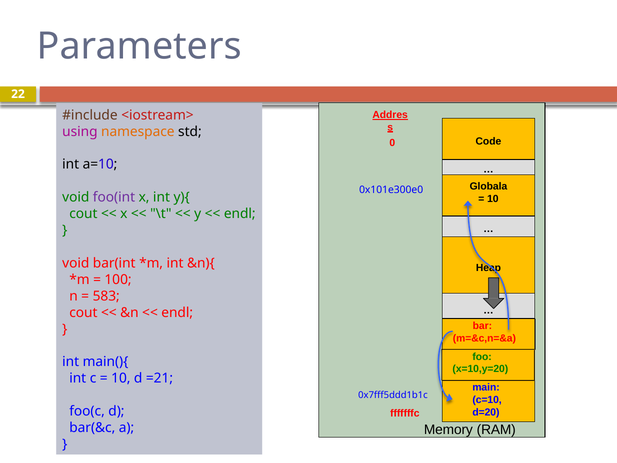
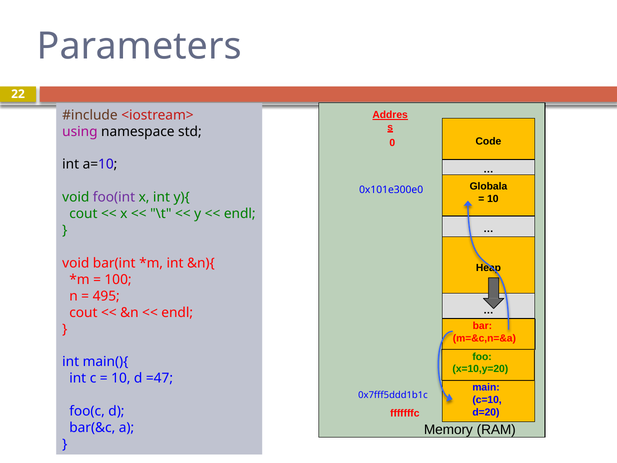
namespace colour: orange -> black (138, 131)
583: 583 -> 495 (106, 296)
=21: =21 -> =47 (159, 378)
